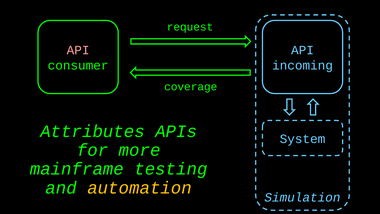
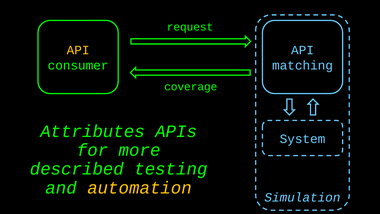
API colour: pink -> yellow (78, 50)
incoming: incoming -> matching (303, 65)
mainframe: mainframe -> described (77, 169)
